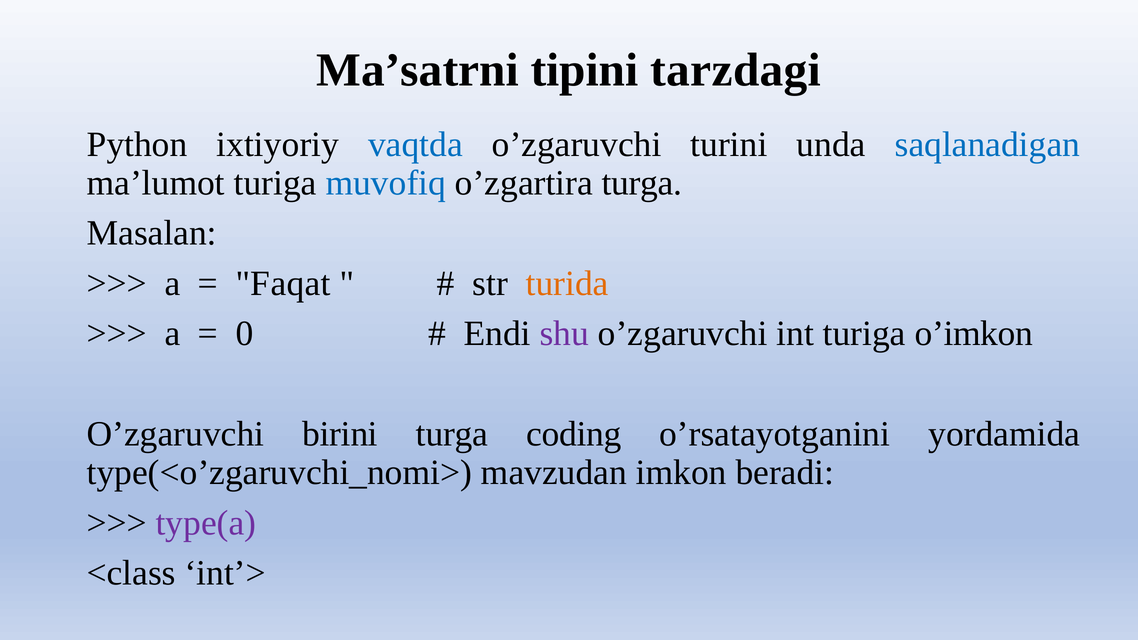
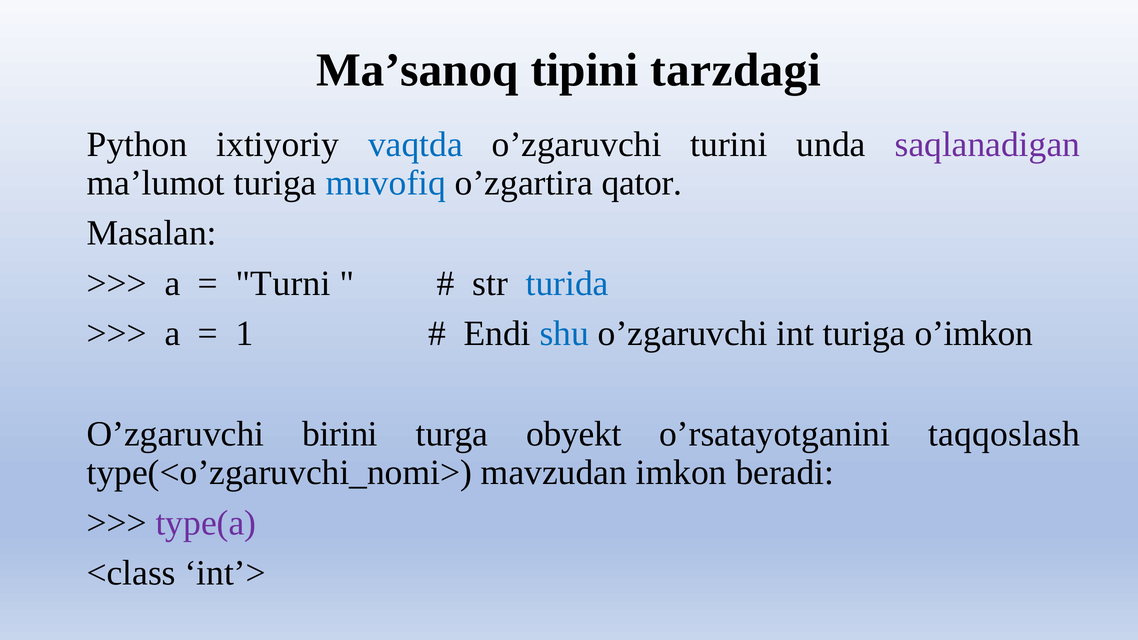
Ma’satrni: Ma’satrni -> Ma’sanoq (418, 70)
saqlanadigan colour: blue -> purple (987, 145)
o’zgartira turga: turga -> qator (642, 183)
Faqat: Faqat -> Turni (283, 283)
turida colour: orange -> blue (567, 283)
0: 0 -> 1 (245, 334)
shu colour: purple -> blue (564, 334)
coding: coding -> obyekt (574, 434)
yordamida: yordamida -> taqqoslash (1004, 434)
